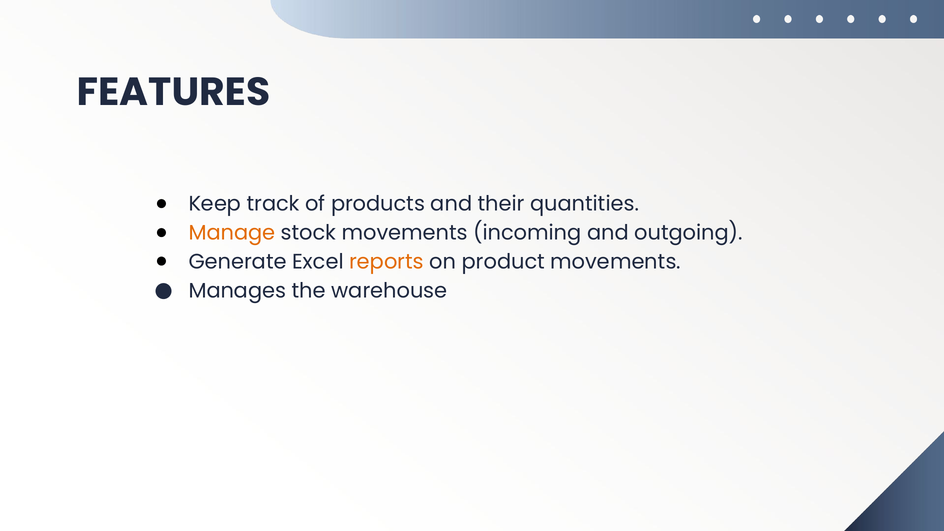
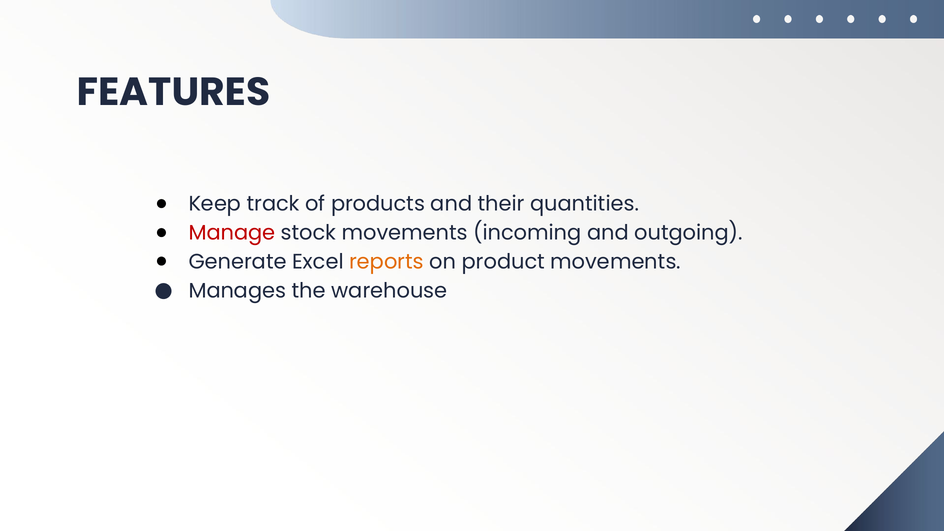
Manage colour: orange -> red (232, 233)
